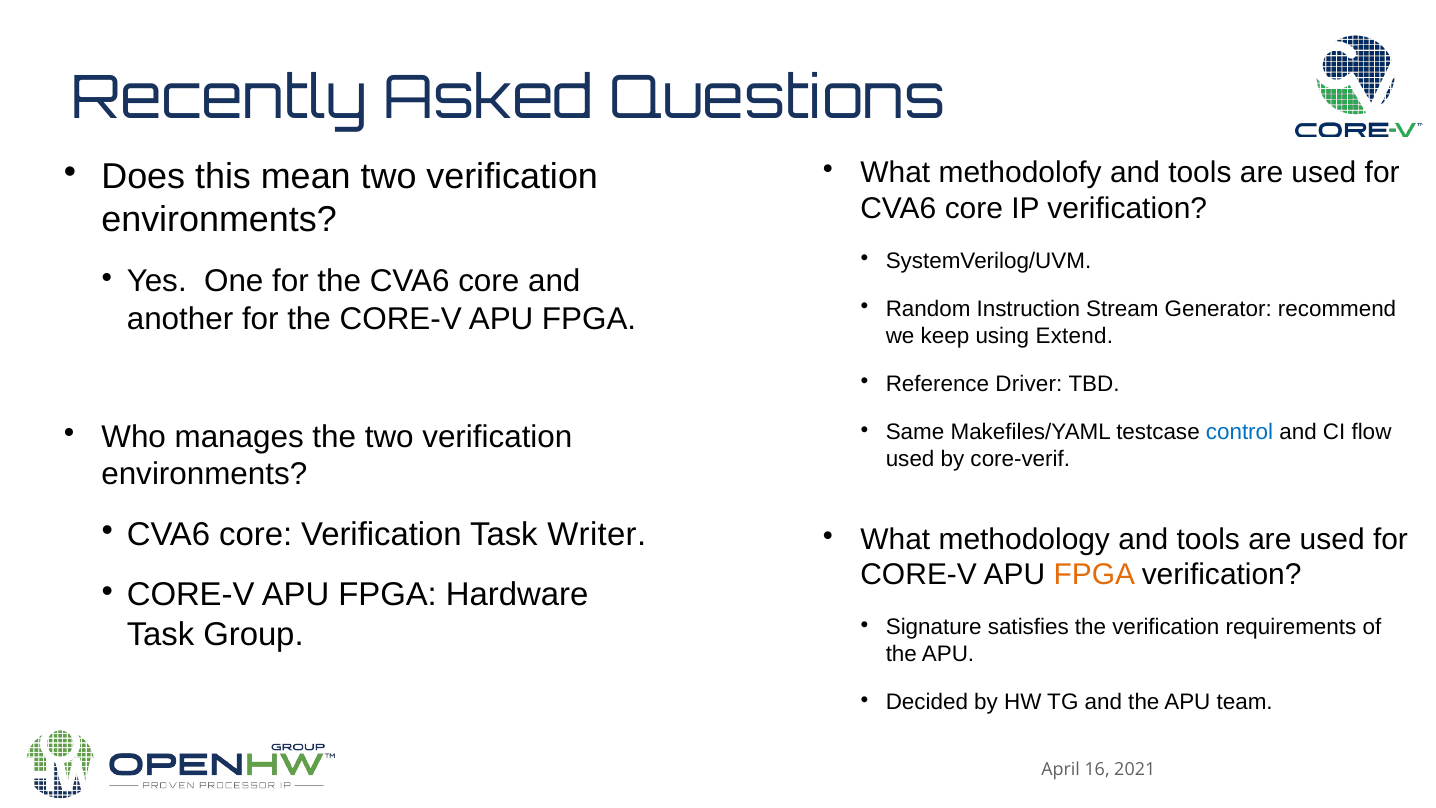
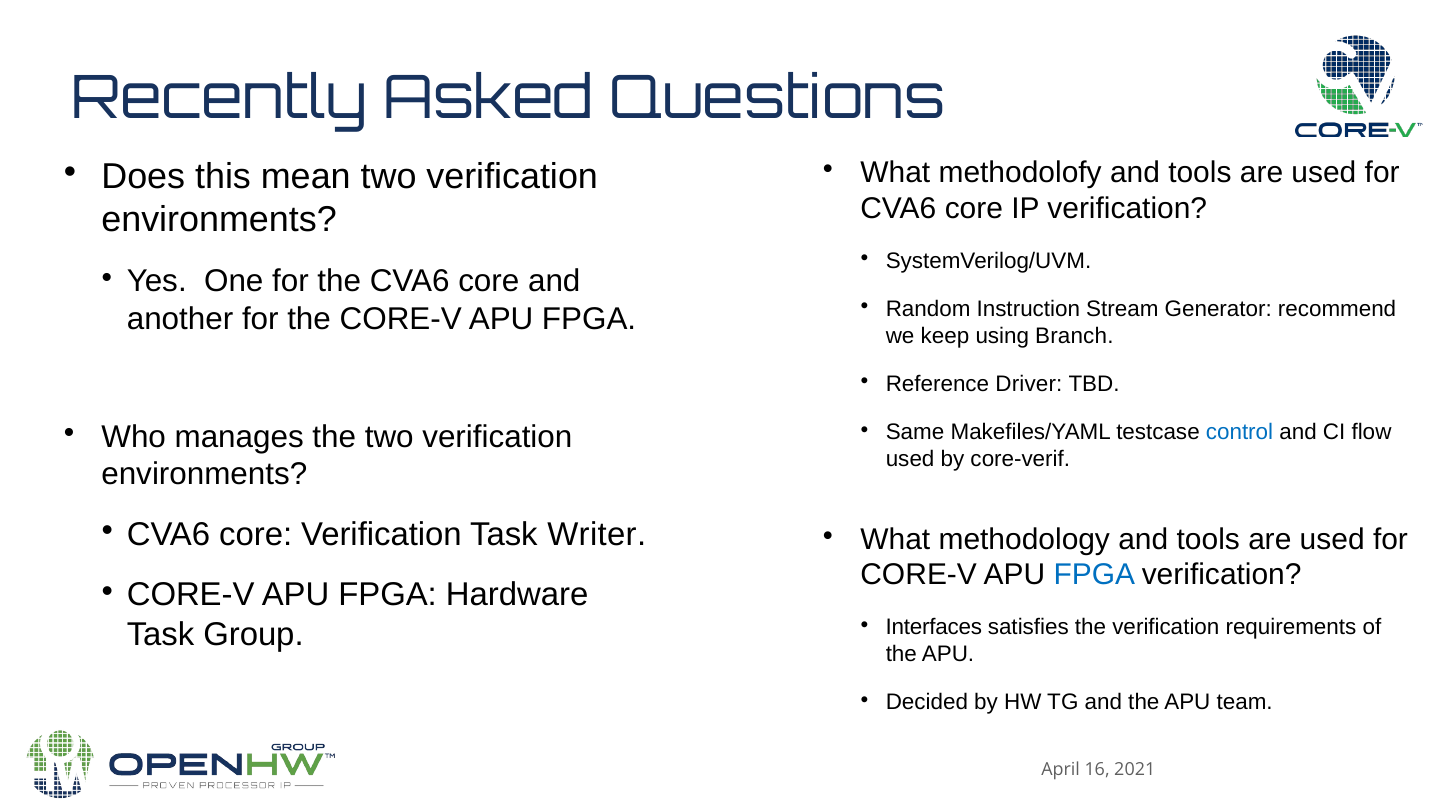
Extend: Extend -> Branch (1074, 336)
FPGA colour: orange -> blue (1094, 575)
Signature: Signature -> Interfaces (934, 627)
